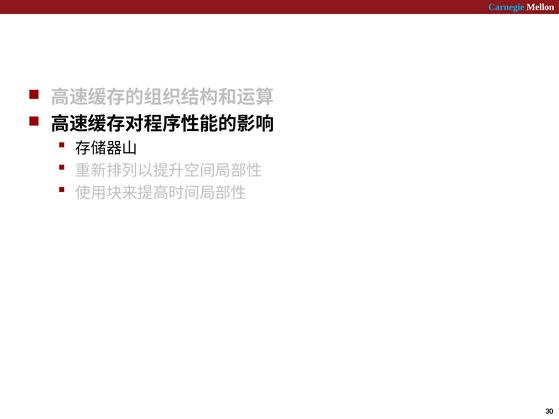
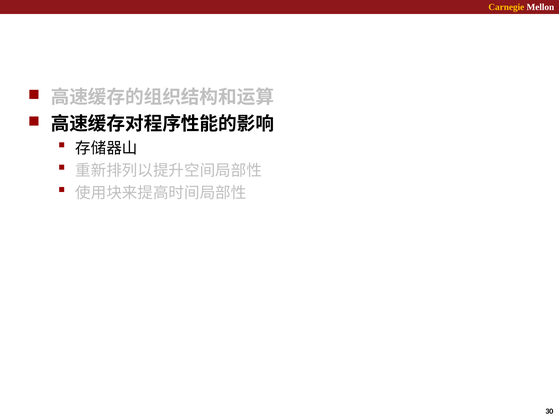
Carnegie colour: light blue -> yellow (506, 7)
